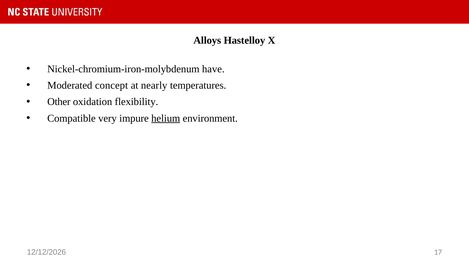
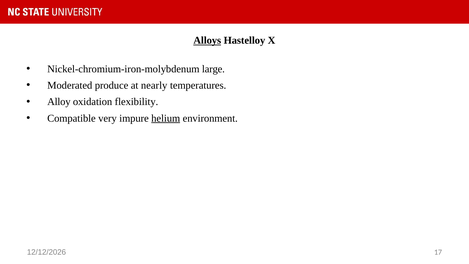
Alloys underline: none -> present (207, 40)
have: have -> large (213, 69)
concept: concept -> produce (112, 85)
Other: Other -> Alloy (59, 102)
